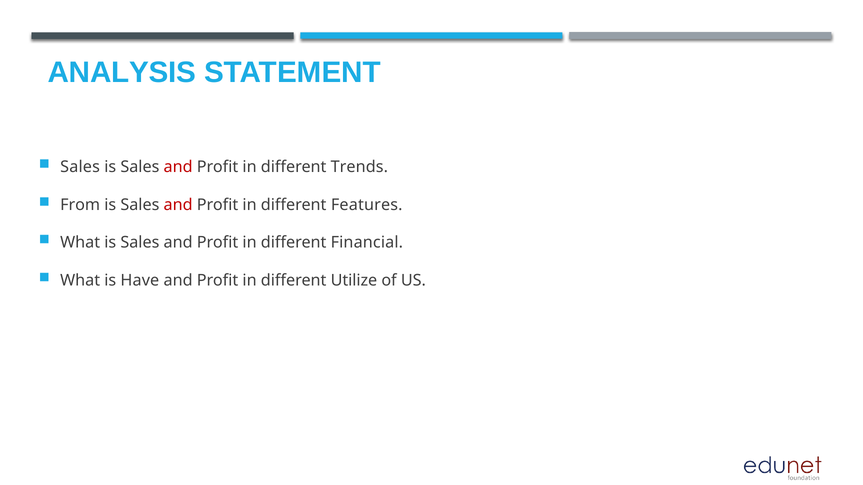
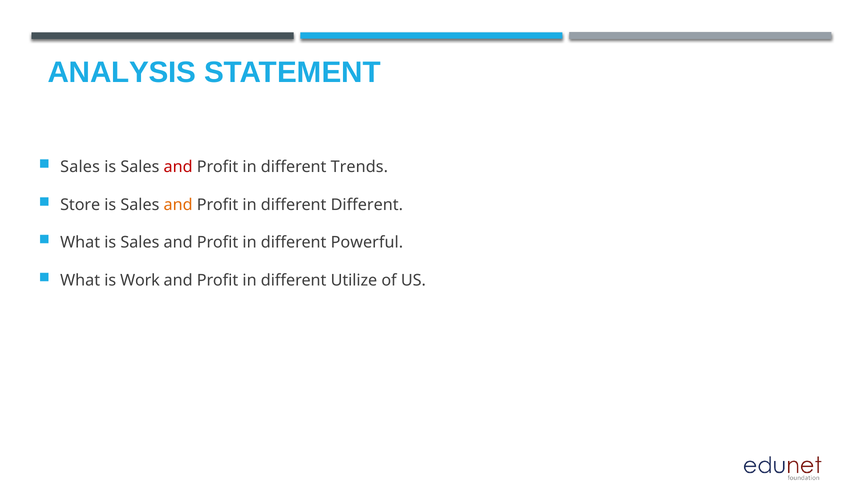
From: From -> Store (80, 205)
and colour: red -> orange (178, 205)
different Features: Features -> Different (367, 205)
Financial: Financial -> Powerful (367, 243)
Have: Have -> Work (140, 280)
